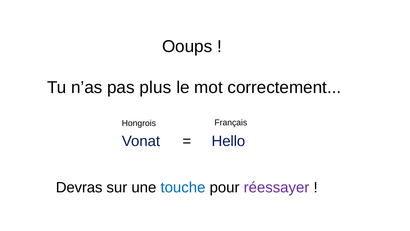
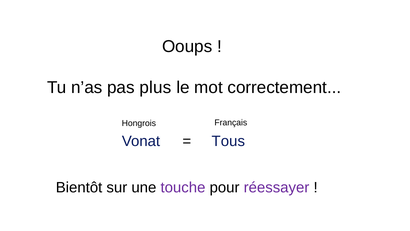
Hello: Hello -> Tous (228, 141)
Devras: Devras -> Bientôt (79, 187)
touche colour: blue -> purple (183, 187)
